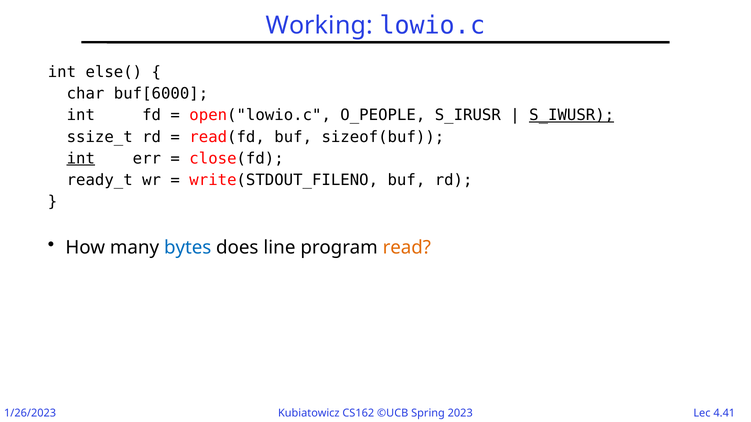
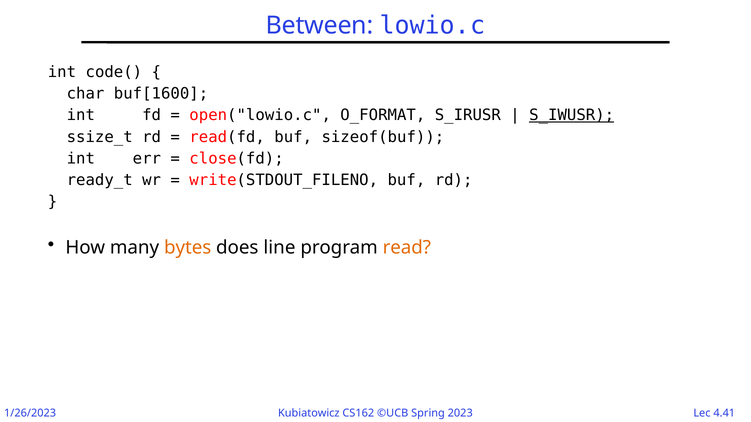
Working: Working -> Between (320, 26)
else(: else( -> code( (114, 72)
buf[6000: buf[6000 -> buf[1600 (161, 94)
O_PEOPLE: O_PEOPLE -> O_FORMAT (383, 115)
int underline: present -> none (81, 159)
bytes colour: blue -> orange (188, 248)
